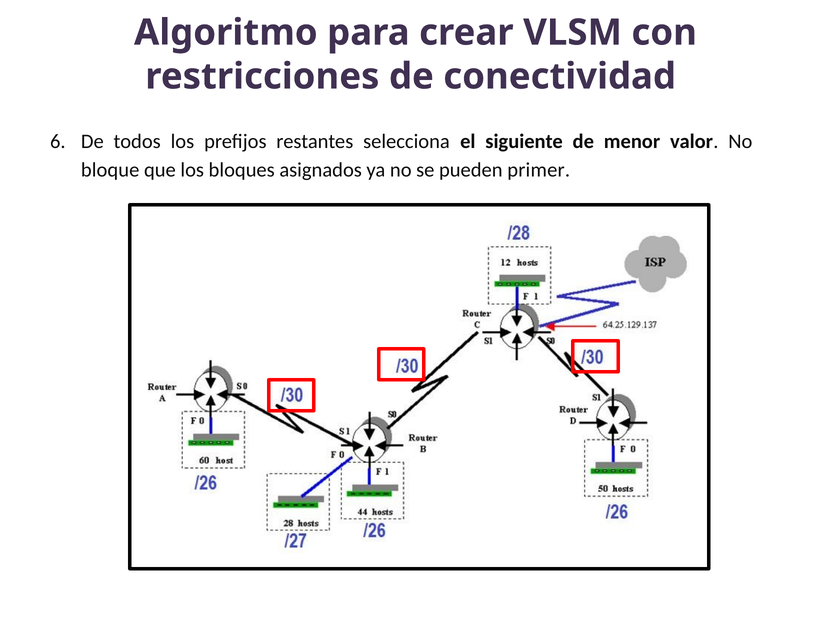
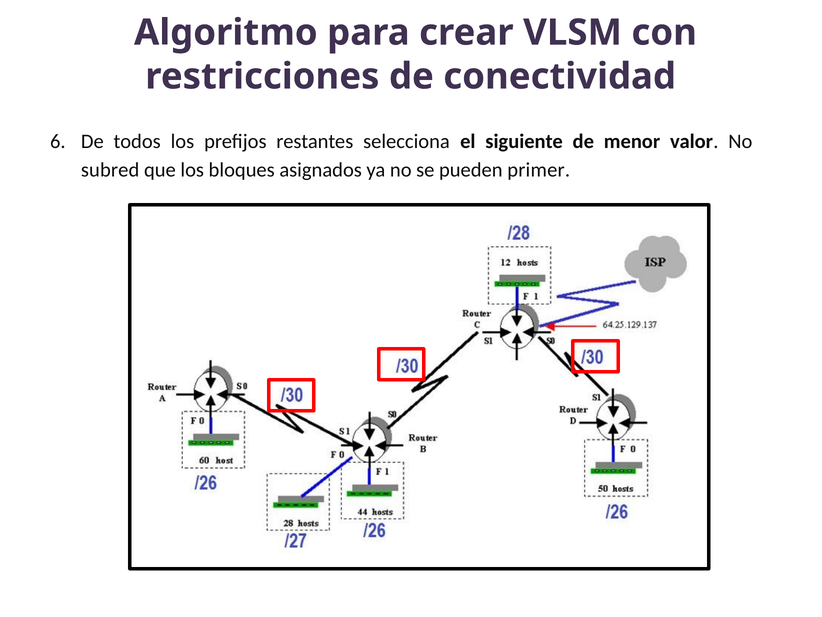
bloque: bloque -> subred (110, 170)
